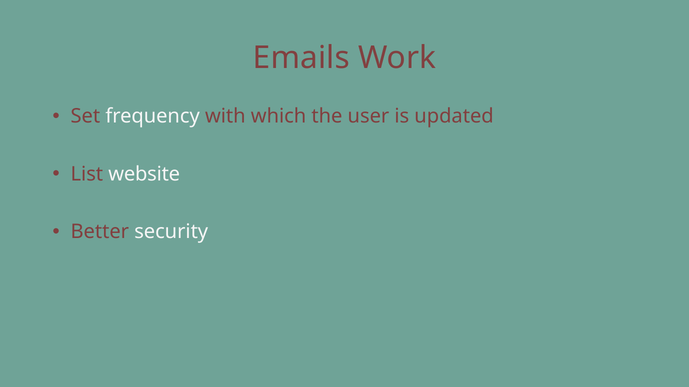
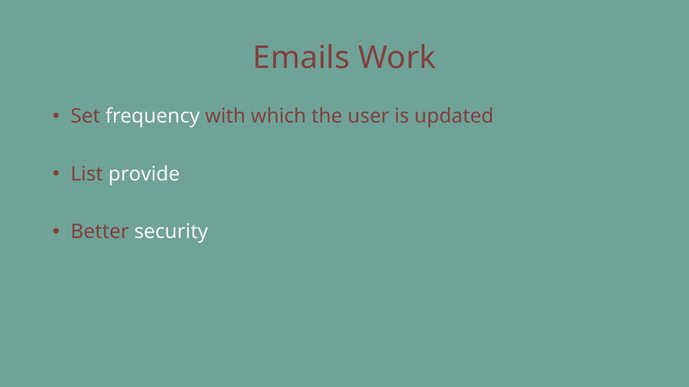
website: website -> provide (144, 174)
